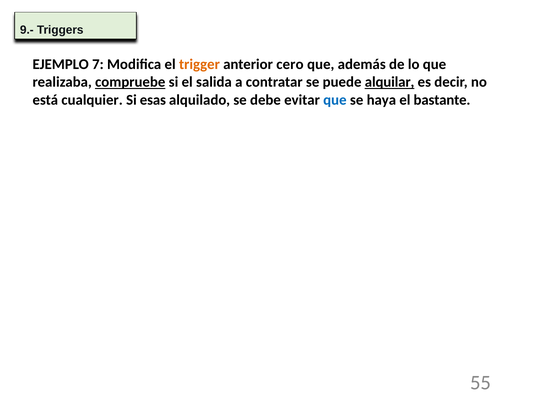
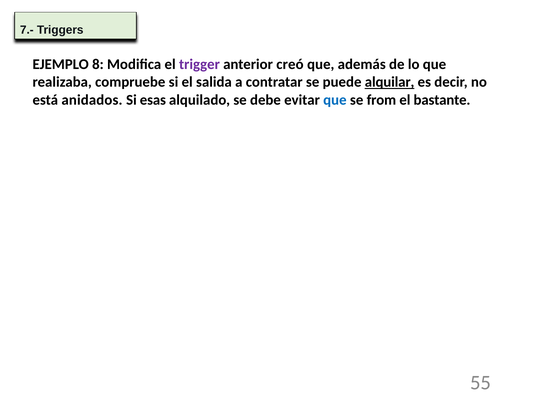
9.-: 9.- -> 7.- (27, 30)
7: 7 -> 8 (98, 64)
trigger colour: orange -> purple (199, 64)
cero: cero -> creó (290, 64)
compruebe underline: present -> none (130, 82)
cualquier: cualquier -> anidados (92, 100)
haya: haya -> from (381, 100)
